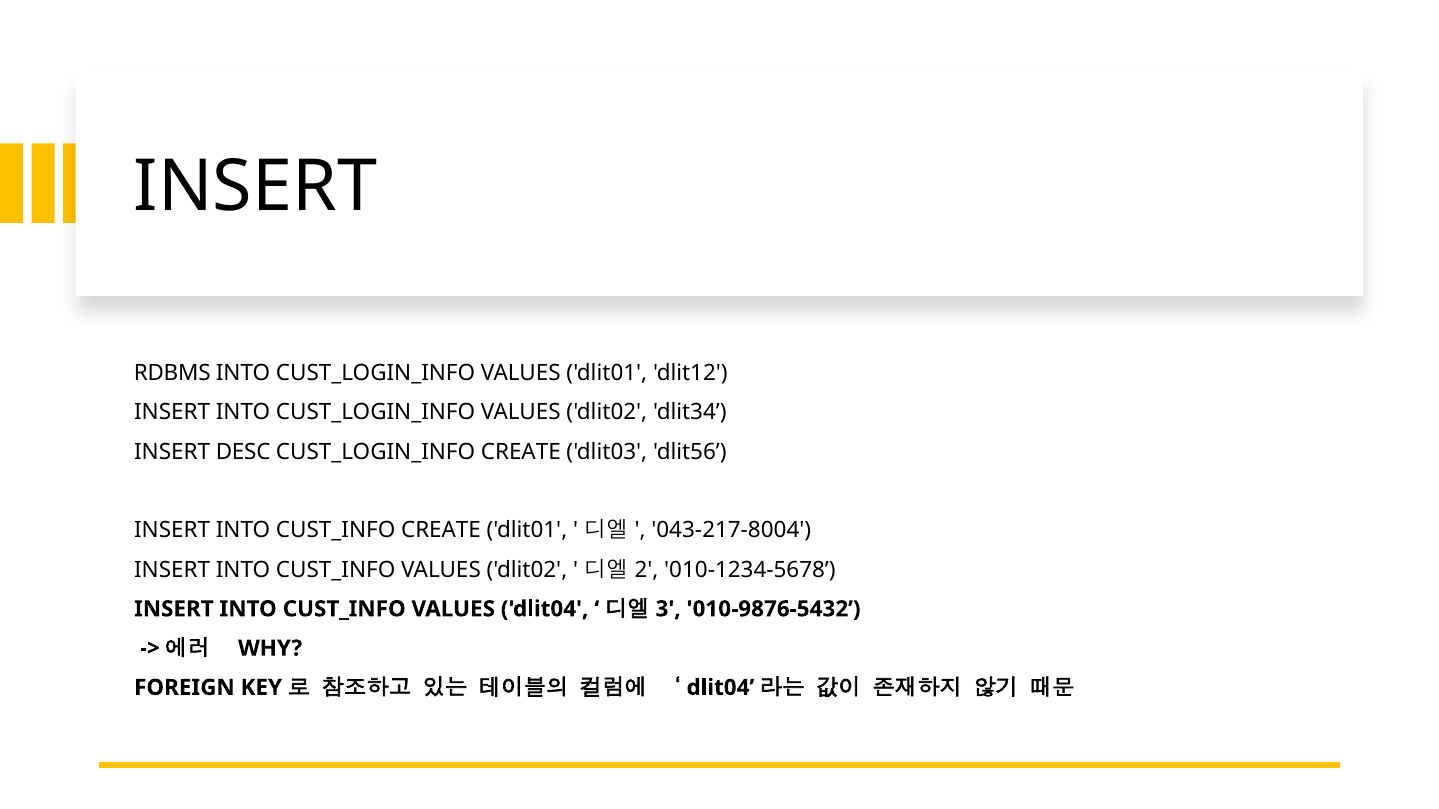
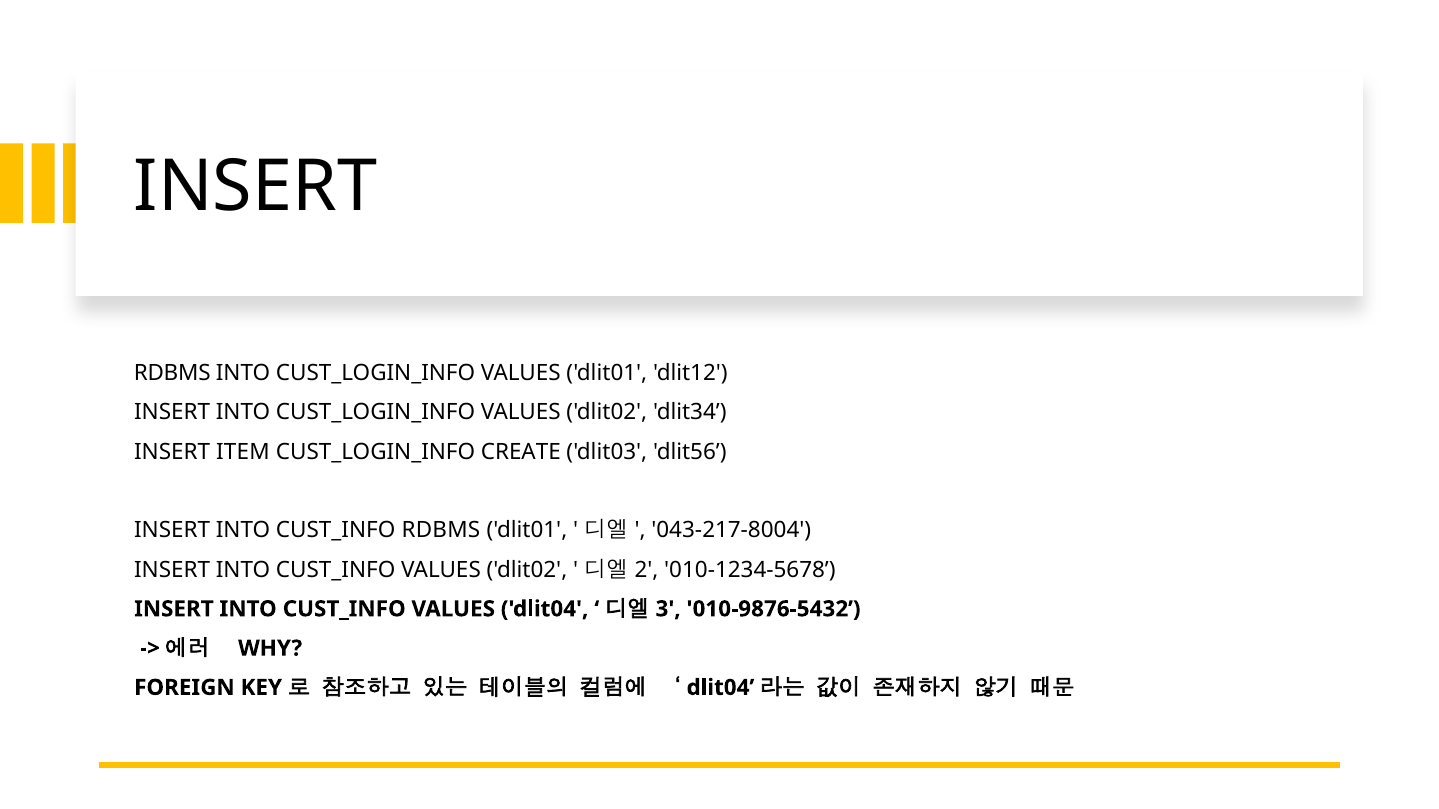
DESC: DESC -> ITEM (243, 452)
CUST_INFO CREATE: CREATE -> RDBMS (441, 531)
